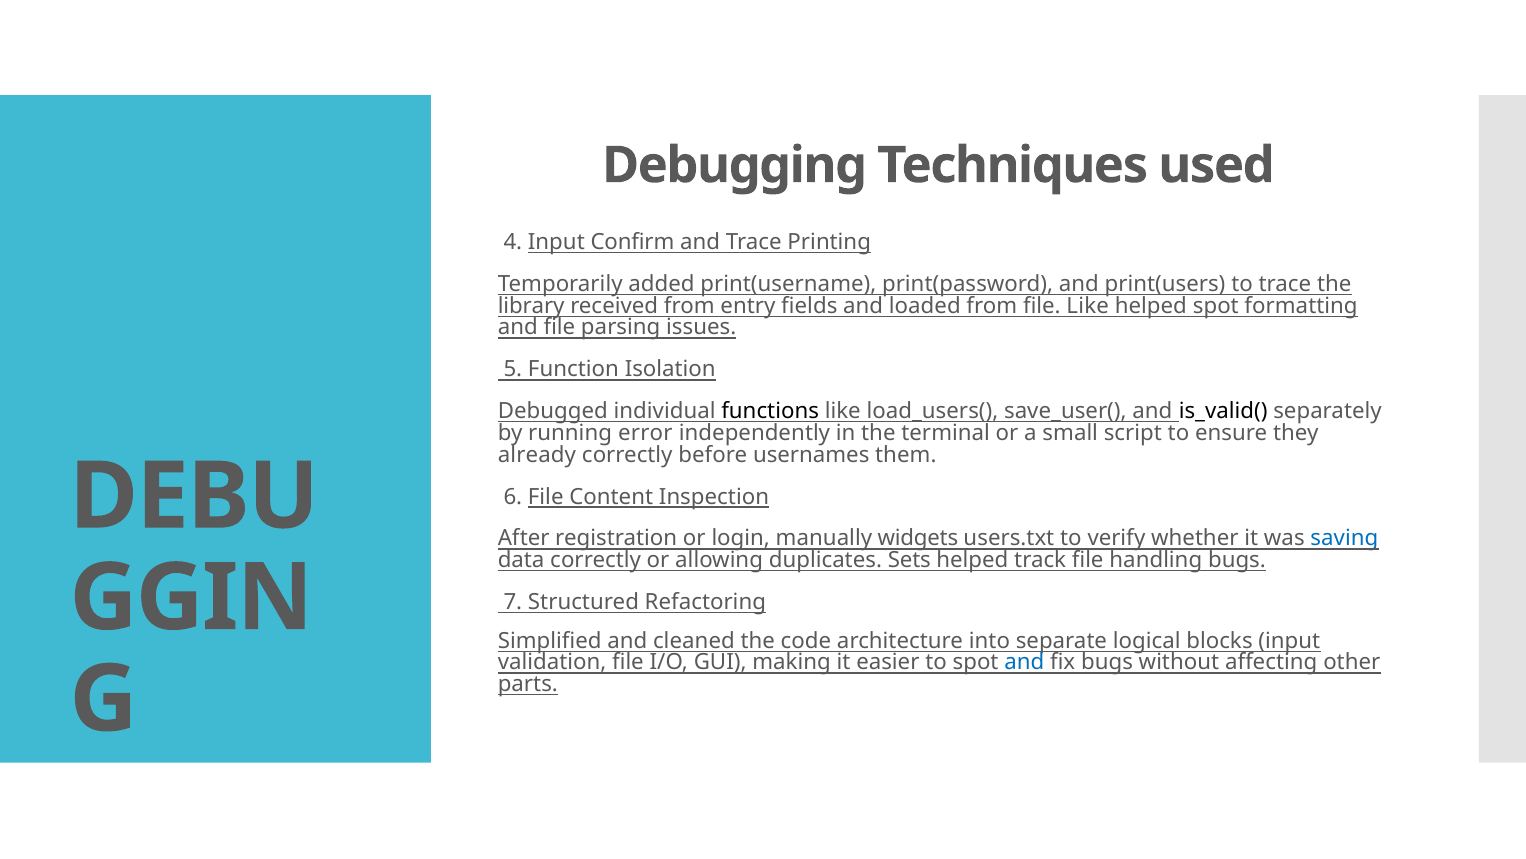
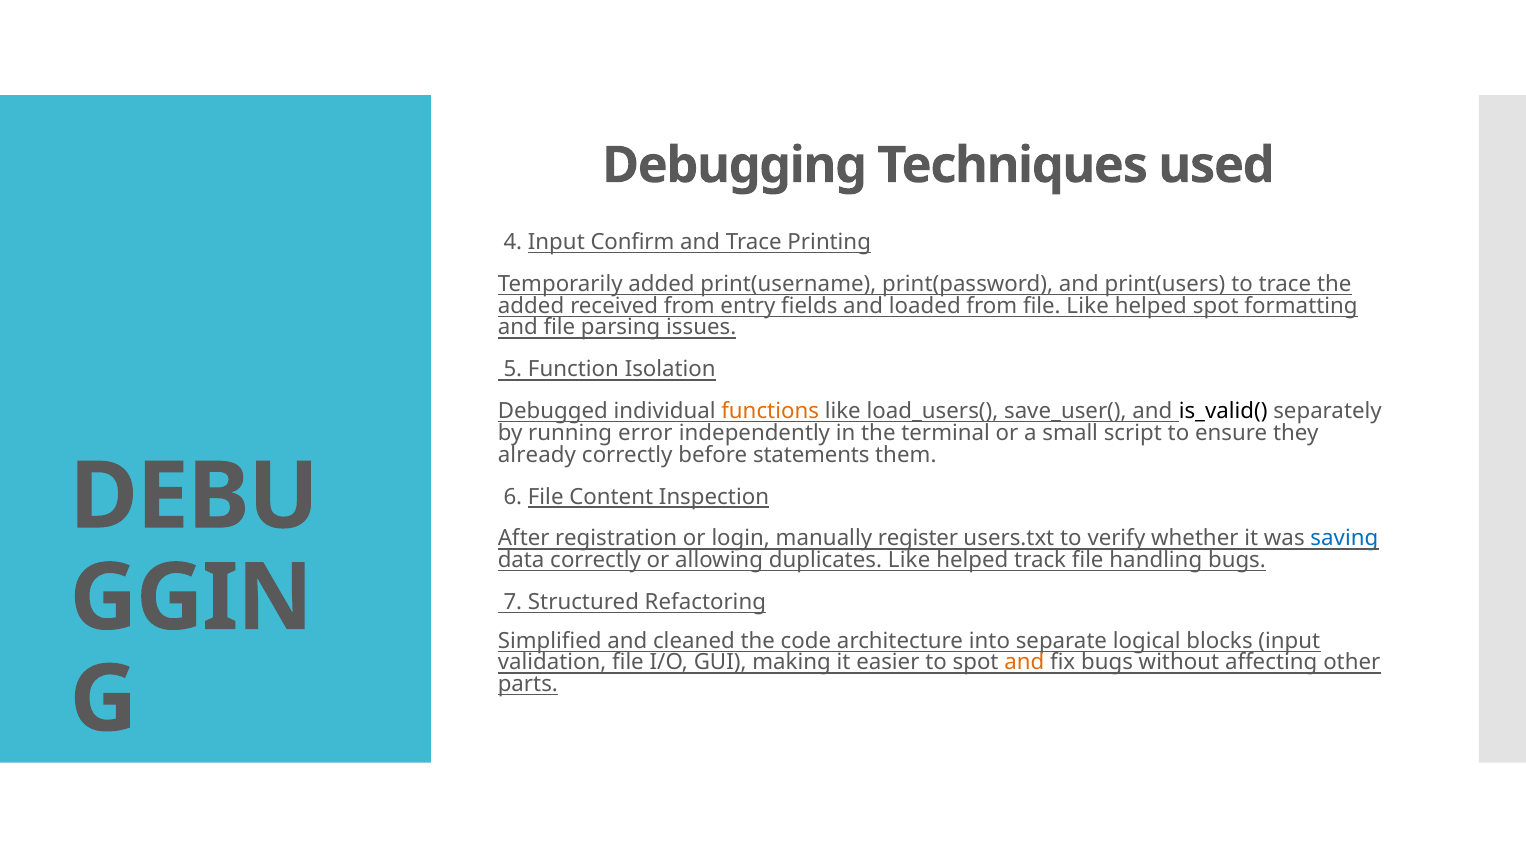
library: library -> added (531, 306)
functions colour: black -> orange (770, 411)
usernames: usernames -> statements (811, 454)
widgets: widgets -> register (918, 538)
duplicates Sets: Sets -> Like (909, 560)
and colour: blue -> orange (1024, 662)
